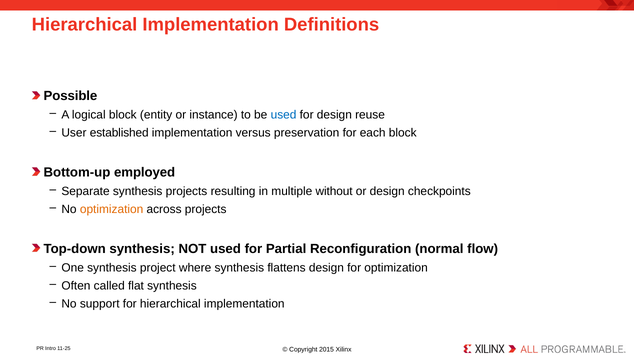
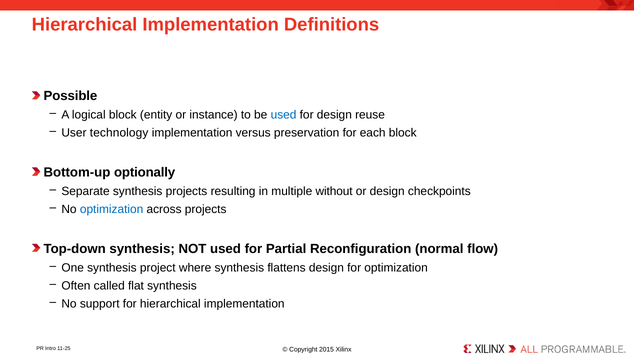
established: established -> technology (119, 133)
employed: employed -> optionally (145, 172)
optimization colour: orange -> blue (112, 209)
